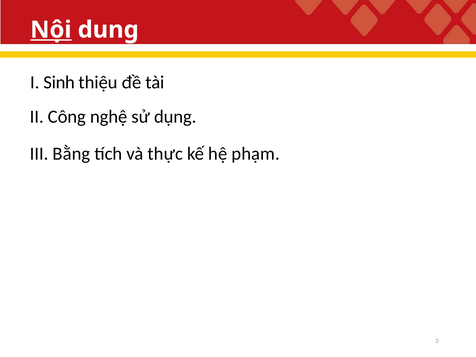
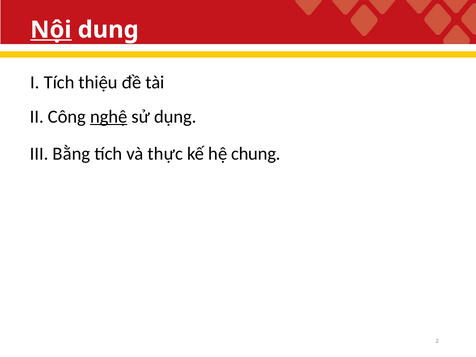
I Sinh: Sinh -> Tích (59, 82)
nghệ underline: none -> present (109, 117)
phạm: phạm -> chung (256, 154)
